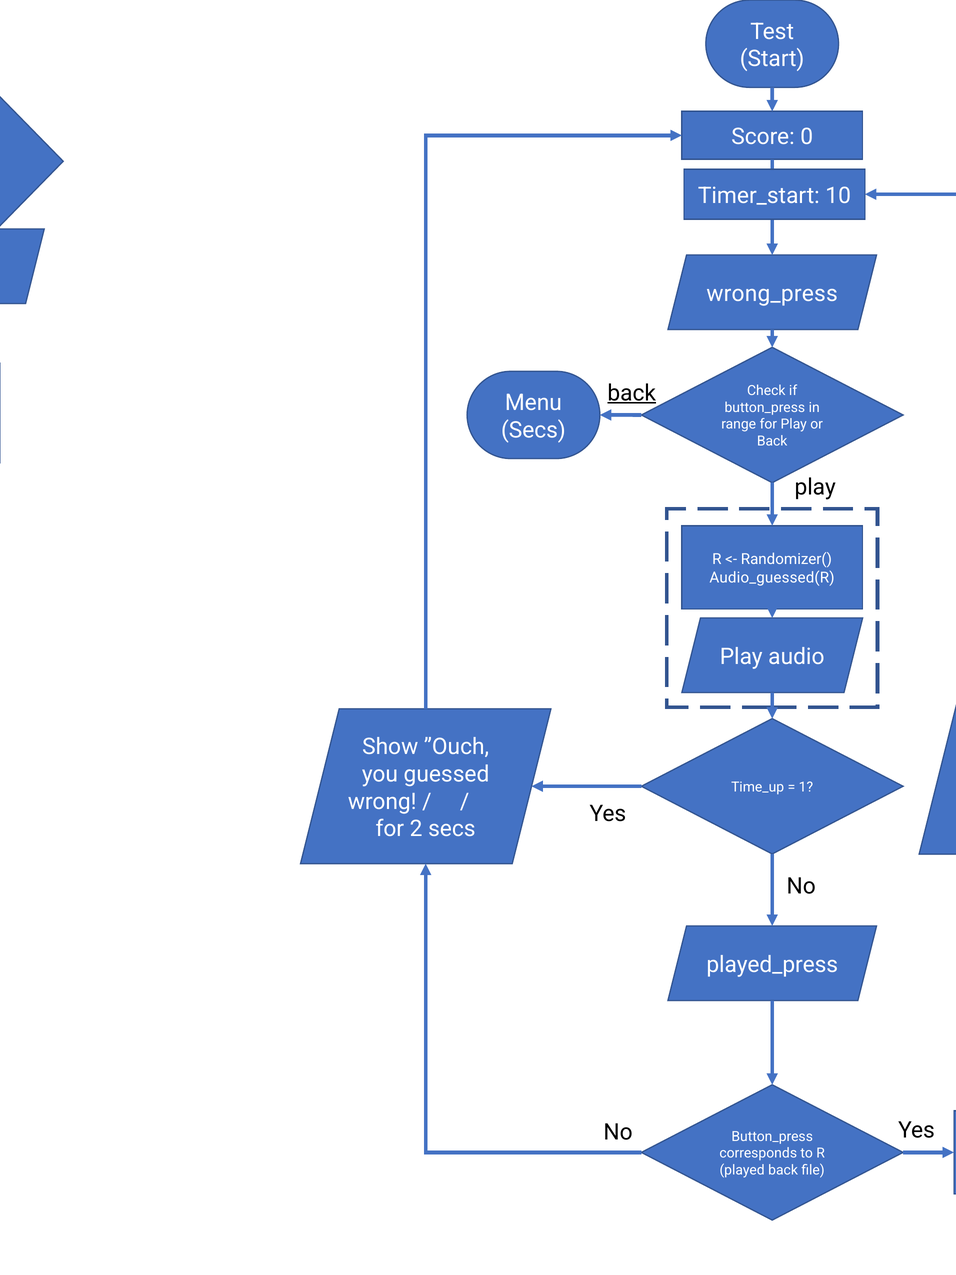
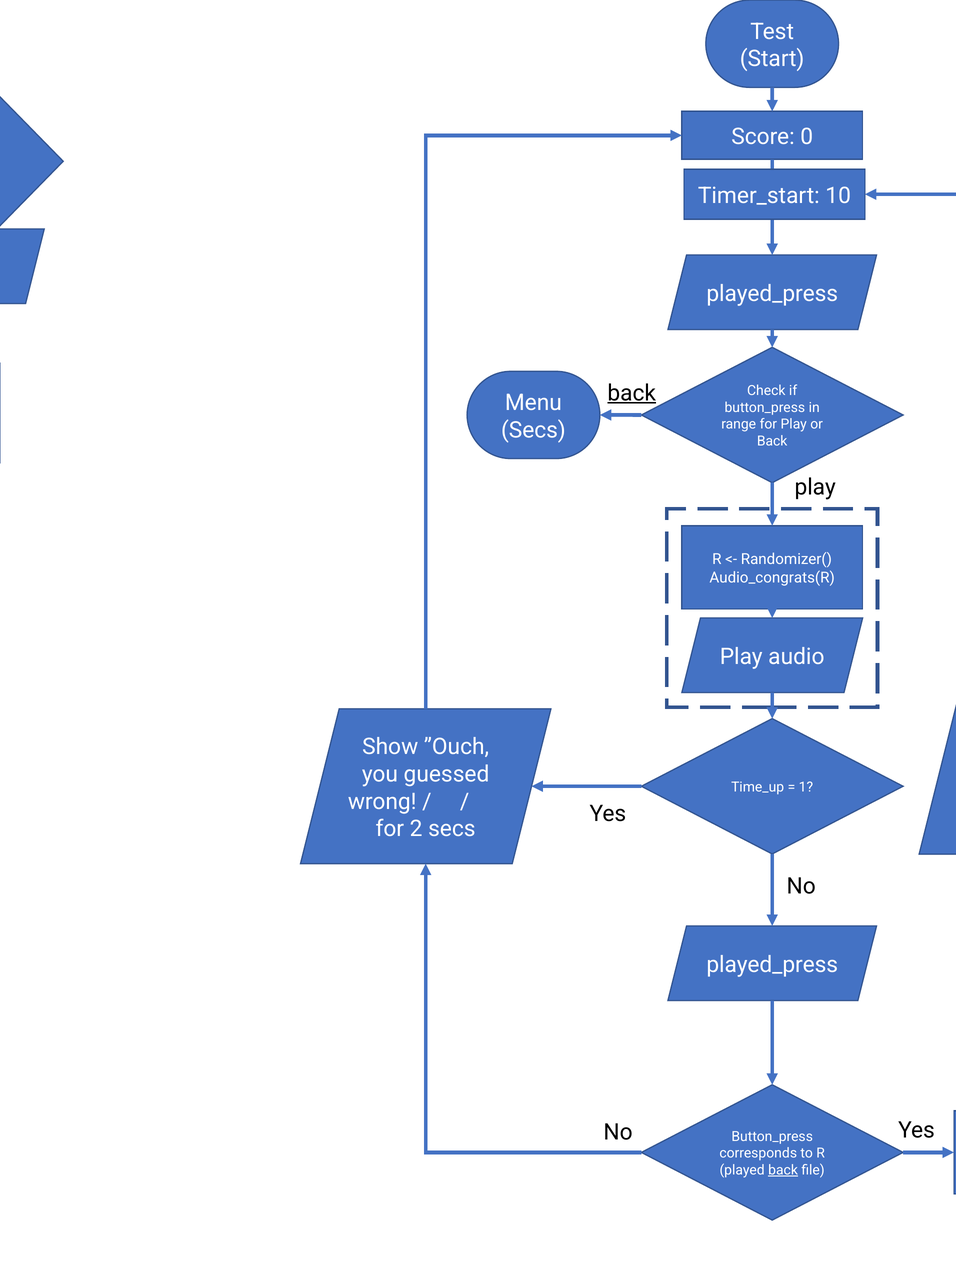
wrong_press: wrong_press -> played_press (772, 294)
Audio_guessed(R: Audio_guessed(R -> Audio_congrats(R (772, 577)
back underline: none -> present (783, 1170)
